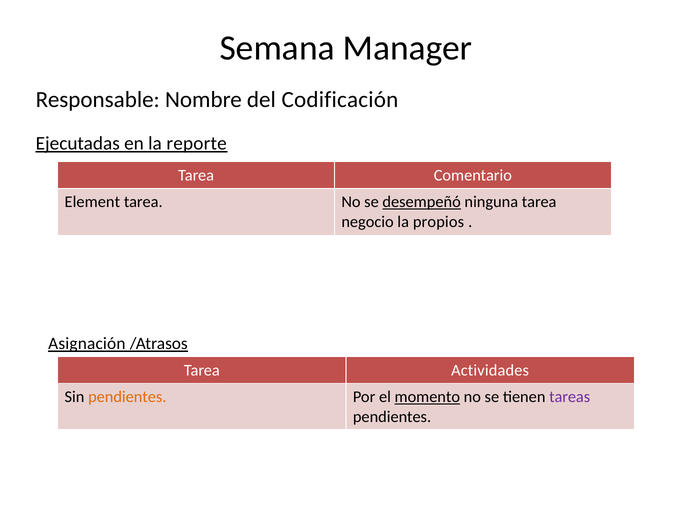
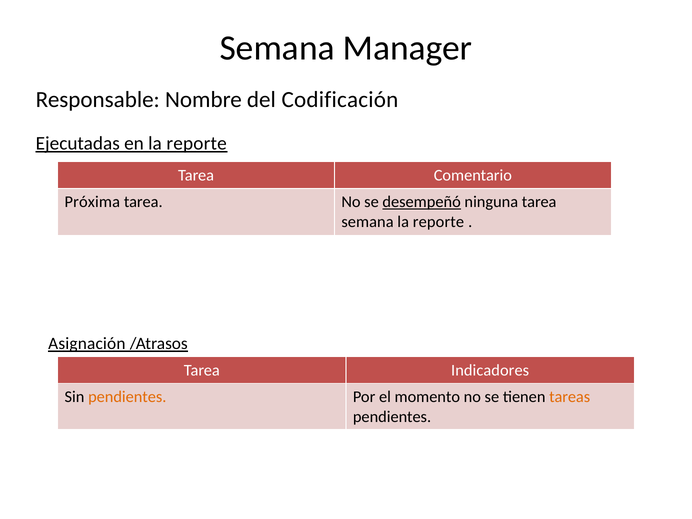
Element: Element -> Próxima (92, 202)
negocio: negocio -> semana (368, 222)
propios: propios -> reporte (438, 222)
Actividades: Actividades -> Indicadores (490, 370)
momento underline: present -> none (427, 397)
tareas colour: purple -> orange (570, 397)
